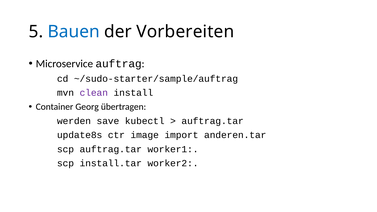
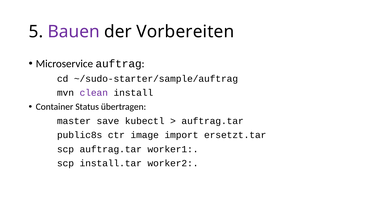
Bauen colour: blue -> purple (74, 32)
Georg: Georg -> Status (87, 107)
werden: werden -> master (74, 121)
update8s: update8s -> public8s (80, 135)
anderen.tar: anderen.tar -> ersetzt.tar (235, 135)
